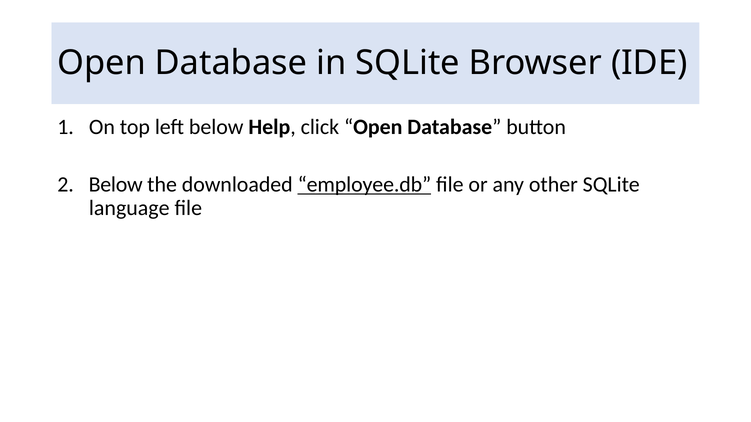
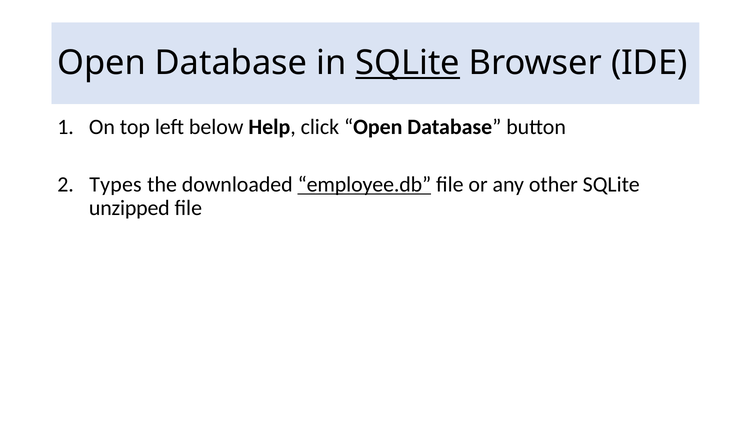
SQLite underline: none -> present (408, 63)
Below: Below -> Types (115, 185)
language: language -> unzipped (129, 208)
